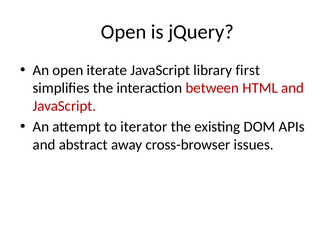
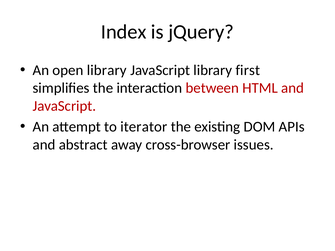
Open: Open -> Index (124, 32)
open iterate: iterate -> library (107, 70)
